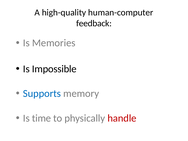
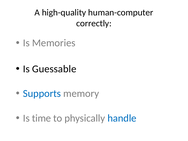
feedback: feedback -> correctly (94, 23)
Impossible: Impossible -> Guessable (54, 69)
handle colour: red -> blue (122, 118)
